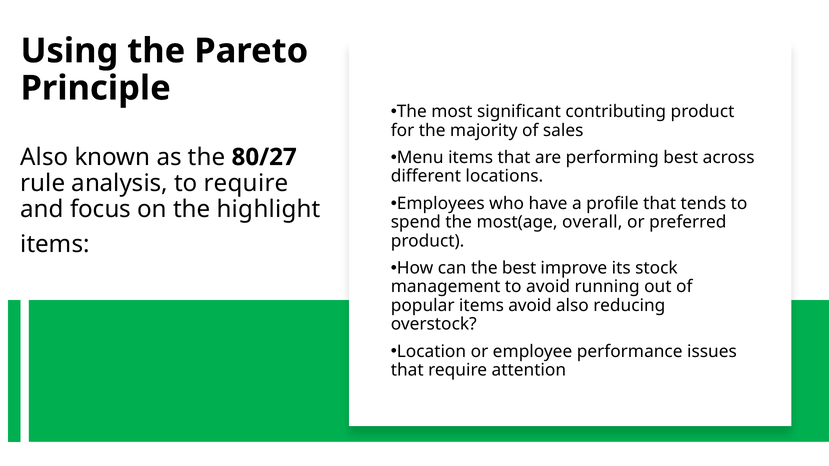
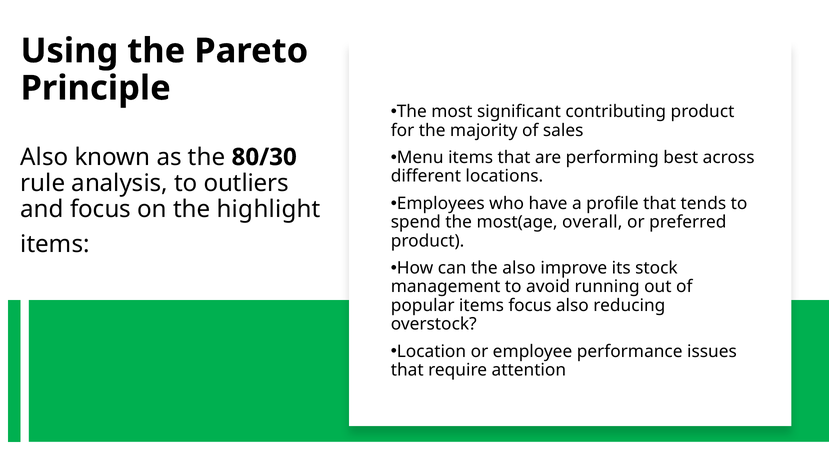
80/27: 80/27 -> 80/30 (264, 157)
to require: require -> outliers (246, 183)
the best: best -> also (519, 268)
items avoid: avoid -> focus (530, 306)
